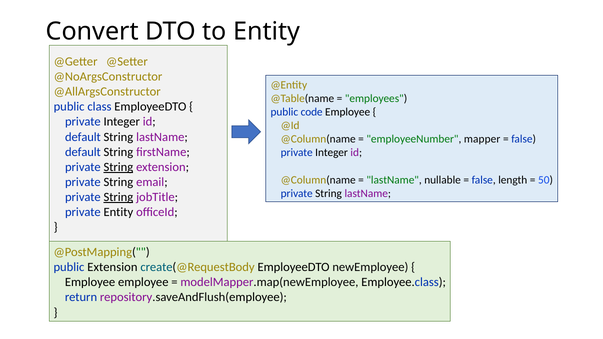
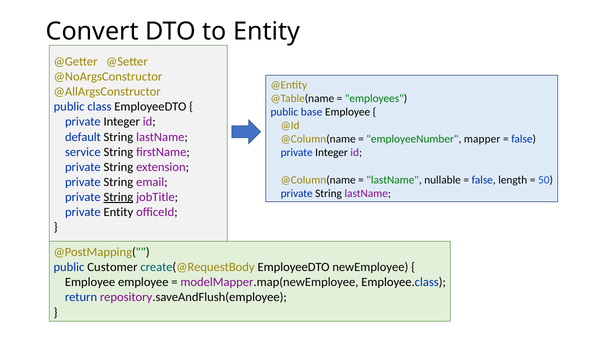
code: code -> base (312, 112)
default: default -> service (83, 152)
String underline: present -> none (118, 167)
public Extension: Extension -> Customer (112, 267)
